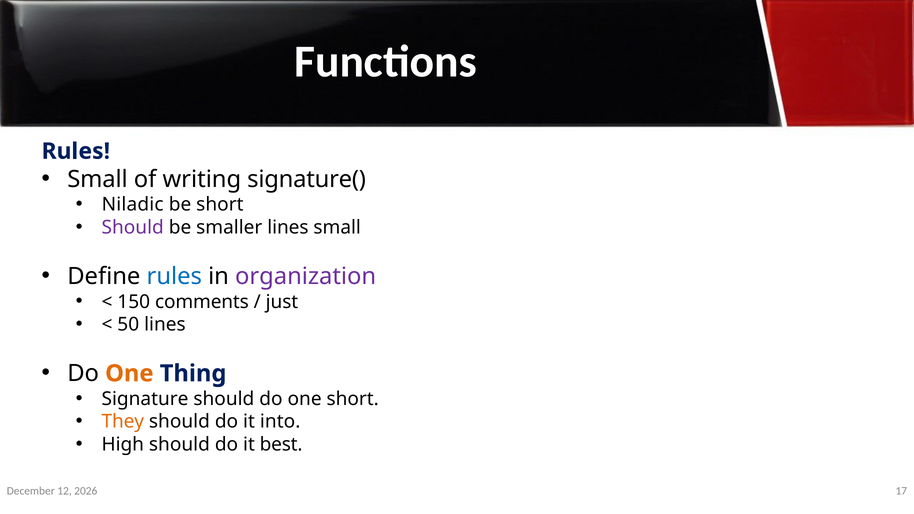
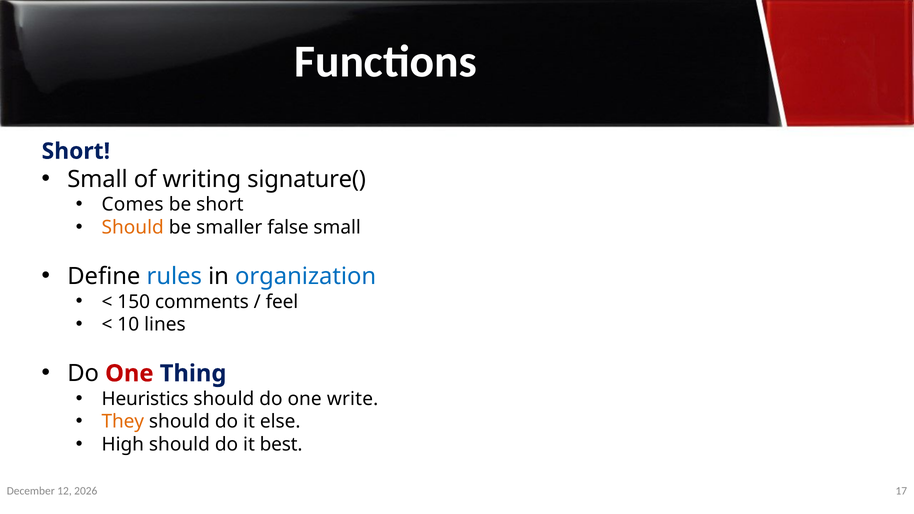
Rules: Rules -> Short (76, 151)
Niladic: Niladic -> Comes (133, 205)
Should colour: purple -> orange (133, 228)
smaller lines: lines -> false (288, 228)
organization colour: purple -> blue (306, 276)
just: just -> feel (282, 302)
50: 50 -> 10 (128, 325)
One colour: orange -> red (129, 374)
Signature: Signature -> Heuristics (145, 399)
one short: short -> write (353, 399)
into: into -> else (280, 422)
